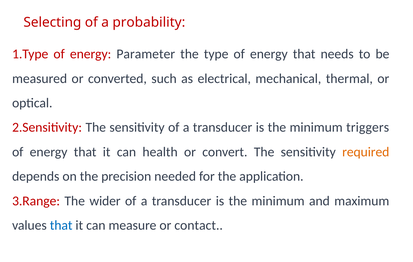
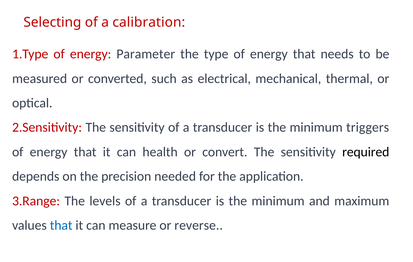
probability: probability -> calibration (149, 22)
required colour: orange -> black (366, 152)
wider: wider -> levels (105, 201)
contact: contact -> reverse (199, 226)
